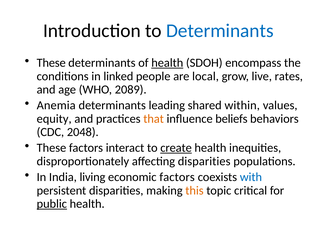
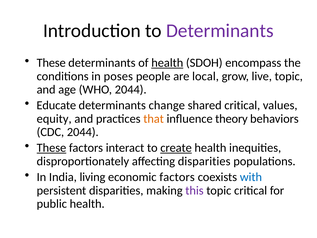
Determinants colour: blue -> purple (220, 31)
linked: linked -> poses (118, 76)
live rates: rates -> topic (289, 76)
WHO 2089: 2089 -> 2044 (131, 89)
Anemia: Anemia -> Educate (56, 105)
leading: leading -> change (167, 105)
shared within: within -> critical (242, 105)
beliefs: beliefs -> theory (231, 119)
CDC 2048: 2048 -> 2044 (83, 132)
These underline: none -> present (51, 148)
this colour: orange -> purple (194, 190)
public underline: present -> none (52, 204)
